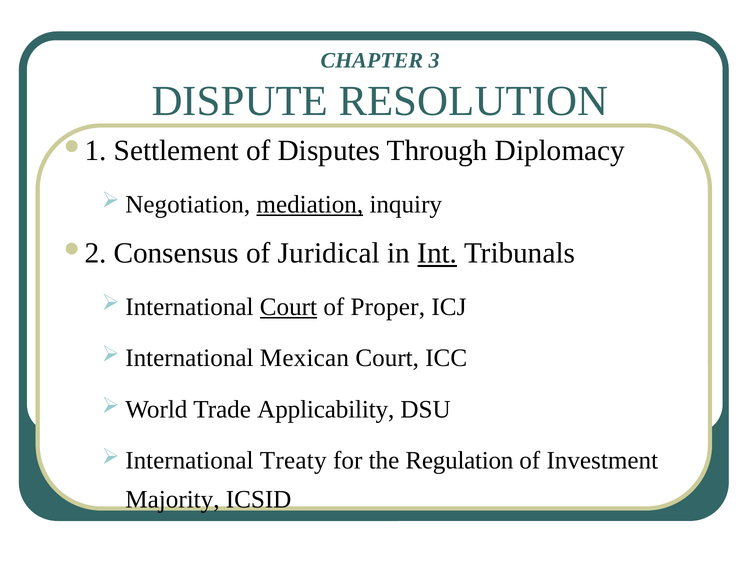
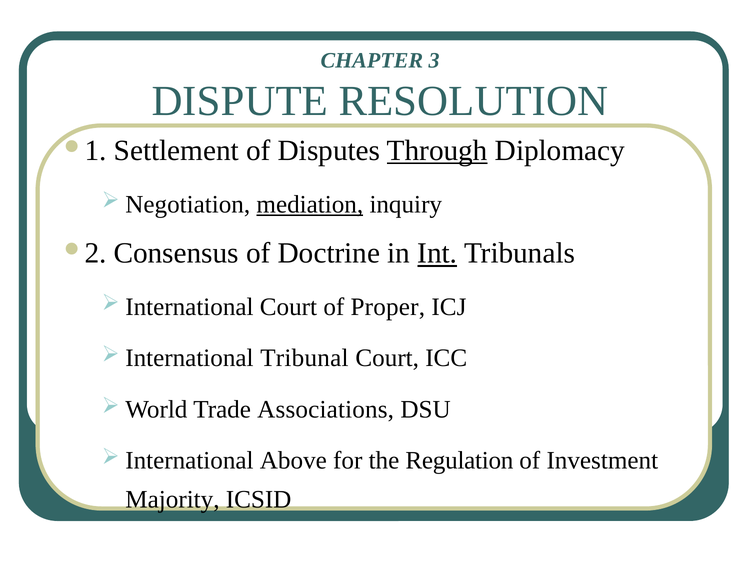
Through underline: none -> present (437, 151)
Juridical: Juridical -> Doctrine (329, 254)
Court underline: present -> none (288, 307)
Mexican: Mexican -> Tribunal (304, 358)
Applicability: Applicability -> Associations (326, 410)
Treaty: Treaty -> Above (293, 461)
